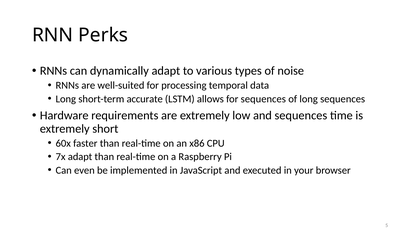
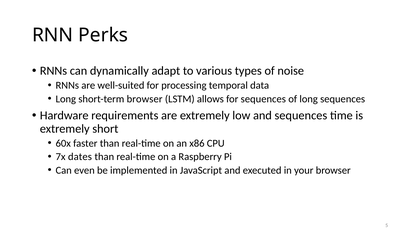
short-term accurate: accurate -> browser (145, 99)
7x adapt: adapt -> dates (80, 157)
